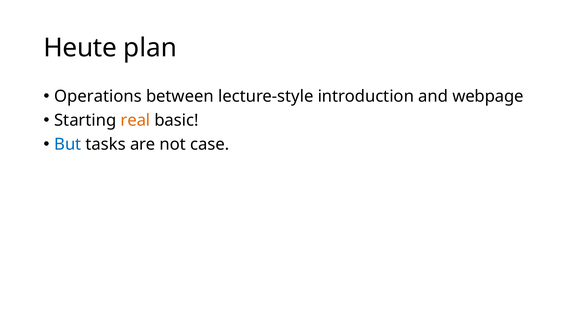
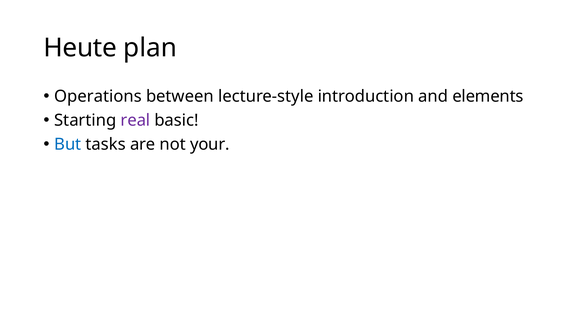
webpage: webpage -> elements (488, 97)
real colour: orange -> purple (135, 120)
case: case -> your (210, 144)
